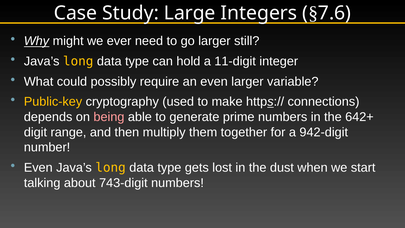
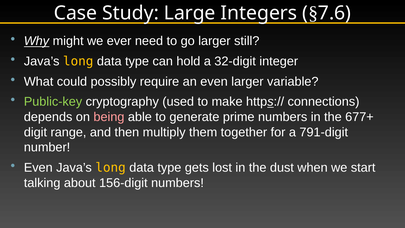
11-digit: 11-digit -> 32-digit (235, 61)
Public-key colour: yellow -> light green (53, 102)
642+: 642+ -> 677+ (359, 117)
942-digit: 942-digit -> 791-digit (324, 132)
743-digit: 743-digit -> 156-digit (123, 183)
